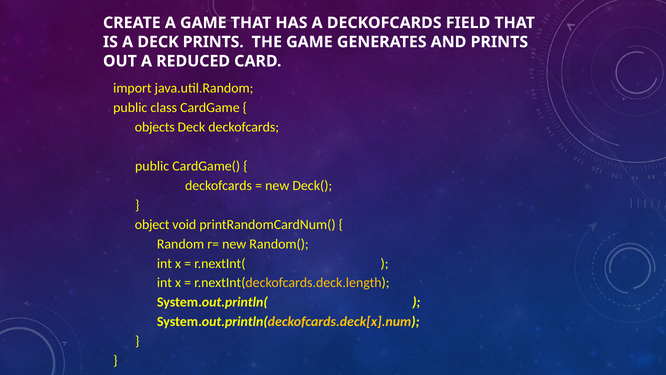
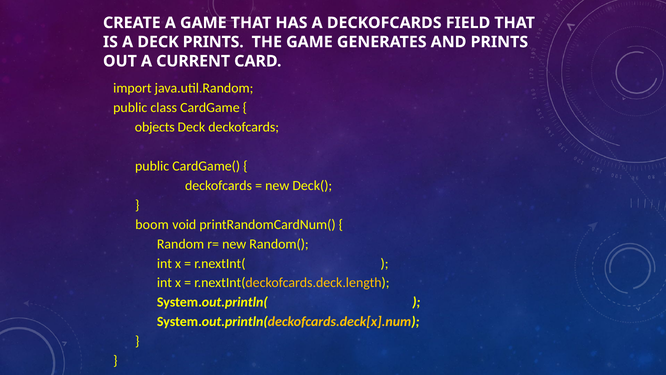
REDUCED: REDUCED -> CURRENT (193, 61)
object: object -> boom (152, 224)
